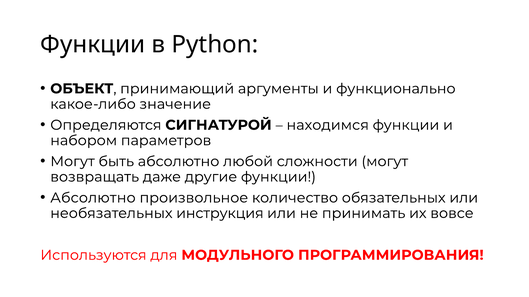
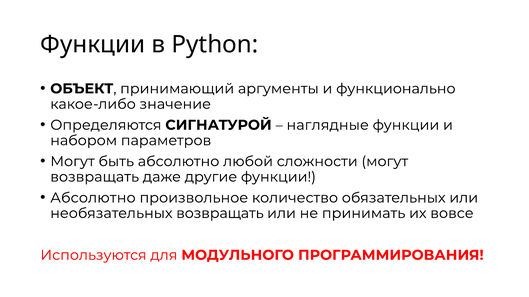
находимся: находимся -> наглядные (328, 125)
необязательных инструкция: инструкция -> возвращать (220, 214)
